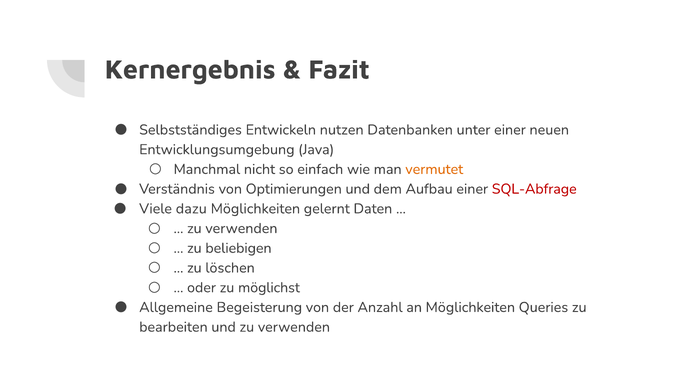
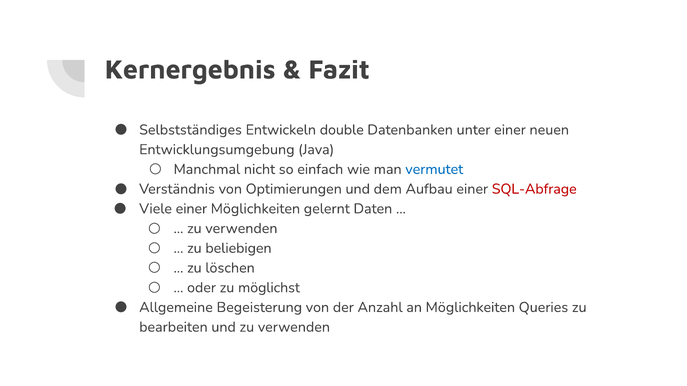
nutzen: nutzen -> double (342, 130)
vermutet colour: orange -> blue (434, 169)
Viele dazu: dazu -> einer (191, 209)
